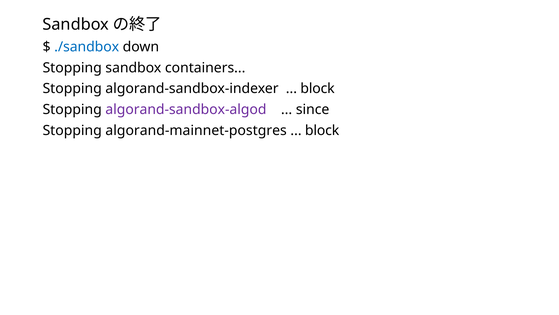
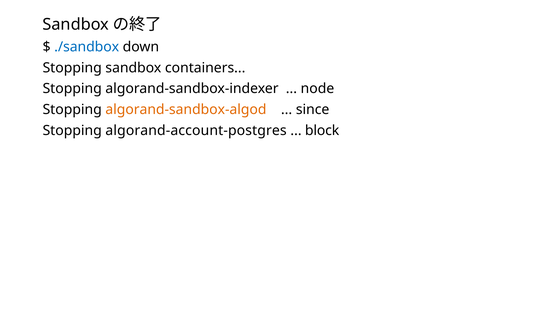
block: block -> node (317, 89)
algorand-sandbox-algod colour: purple -> orange (186, 109)
algorand-mainnet-postgres: algorand-mainnet-postgres -> algorand-account-postgres (196, 130)
